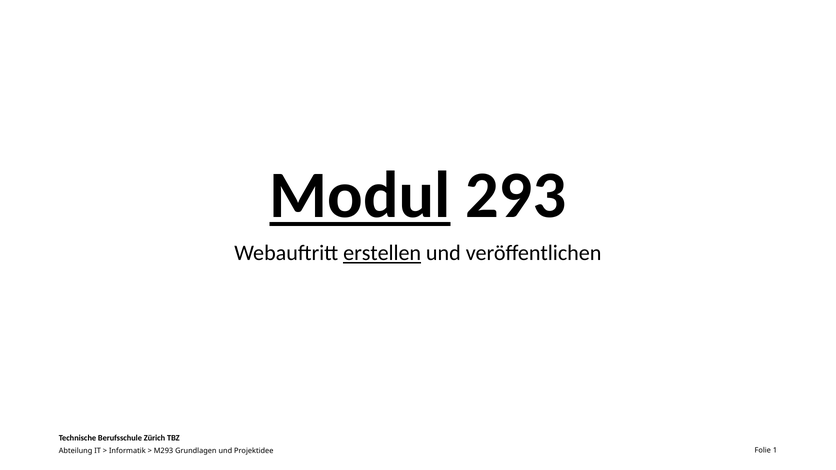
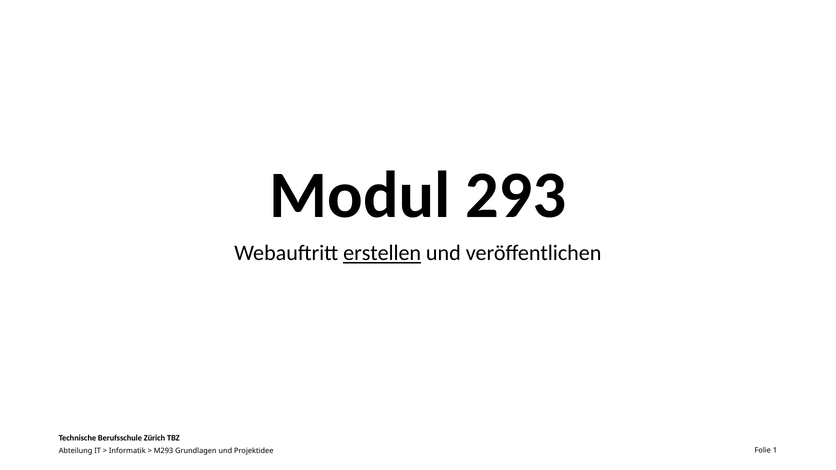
Modul underline: present -> none (360, 196)
